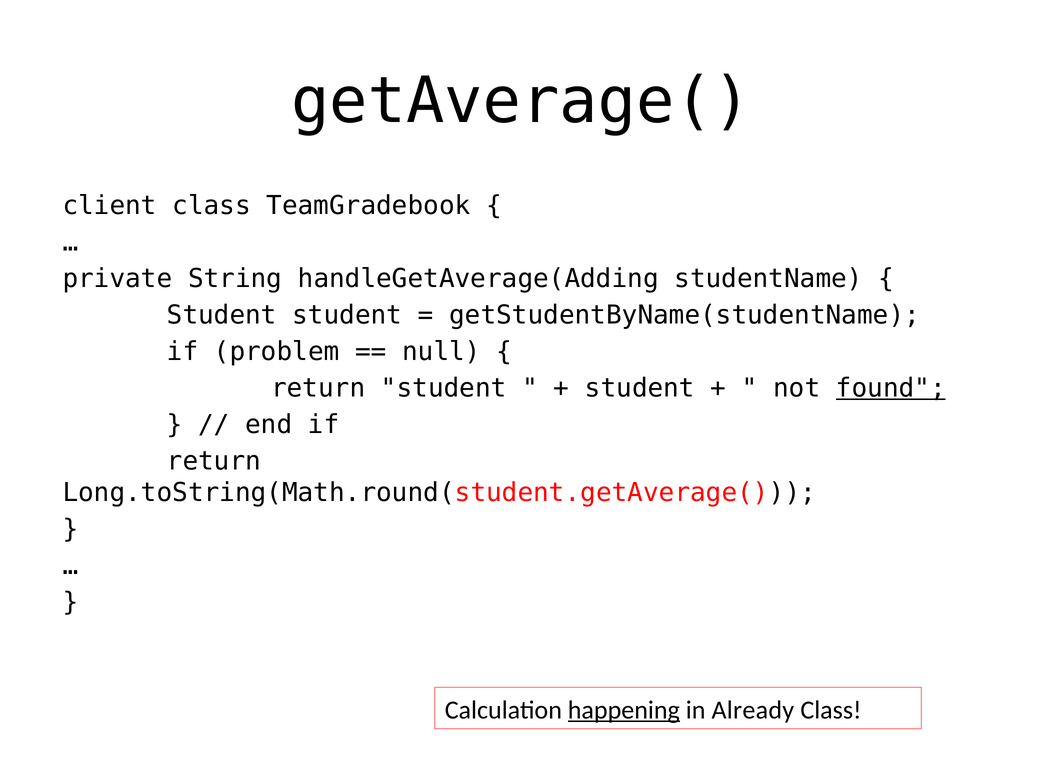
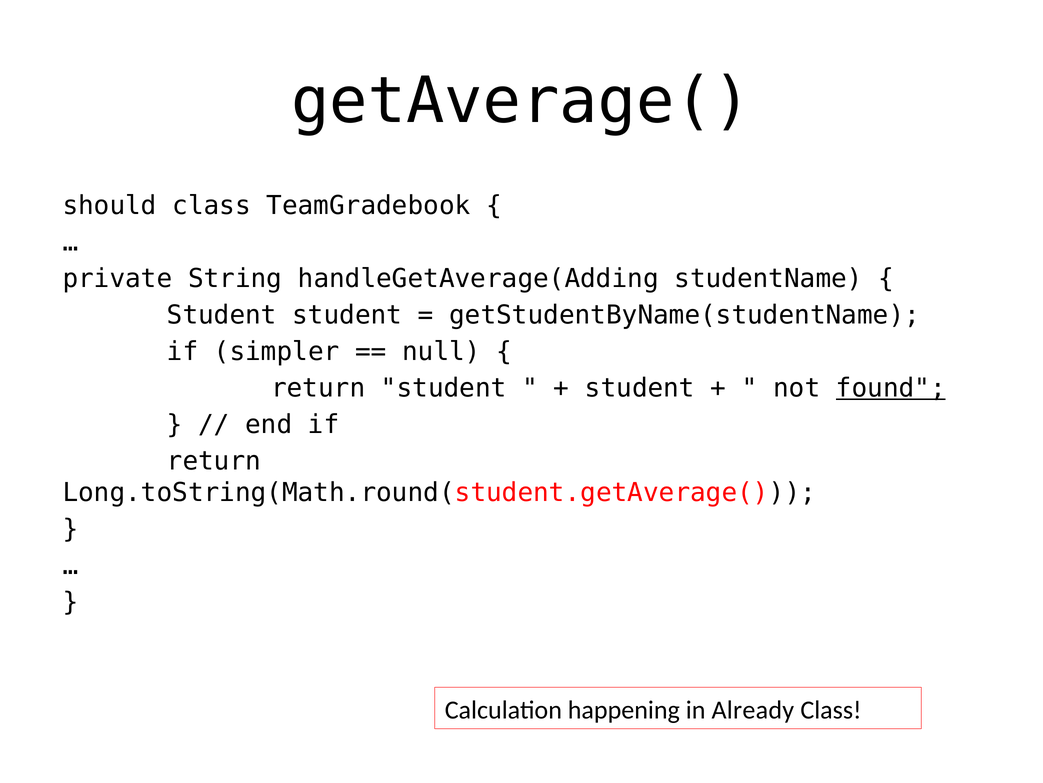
client: client -> should (110, 205)
problem: problem -> simpler (277, 351)
happening underline: present -> none (624, 709)
